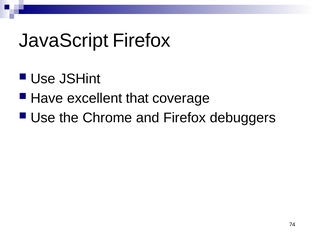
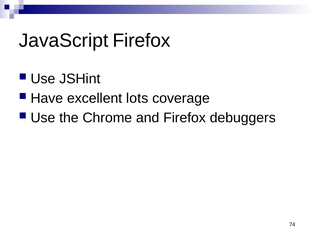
that: that -> lots (137, 98)
